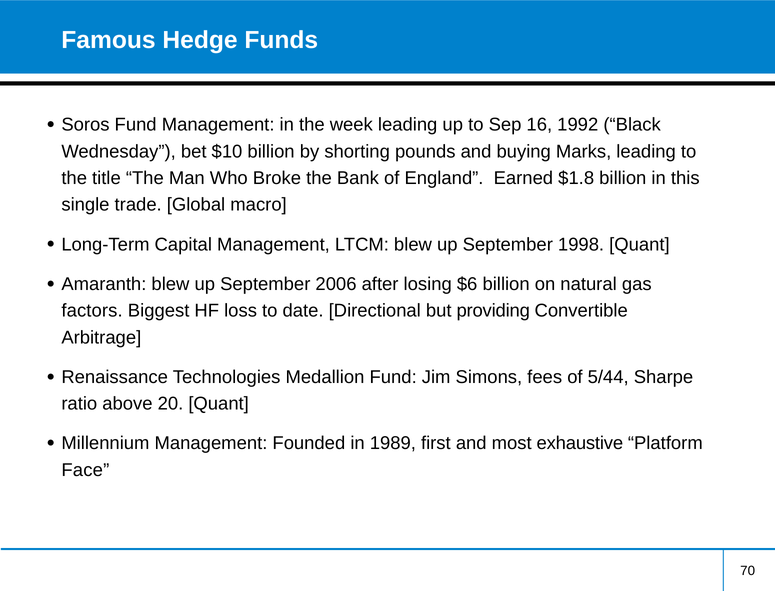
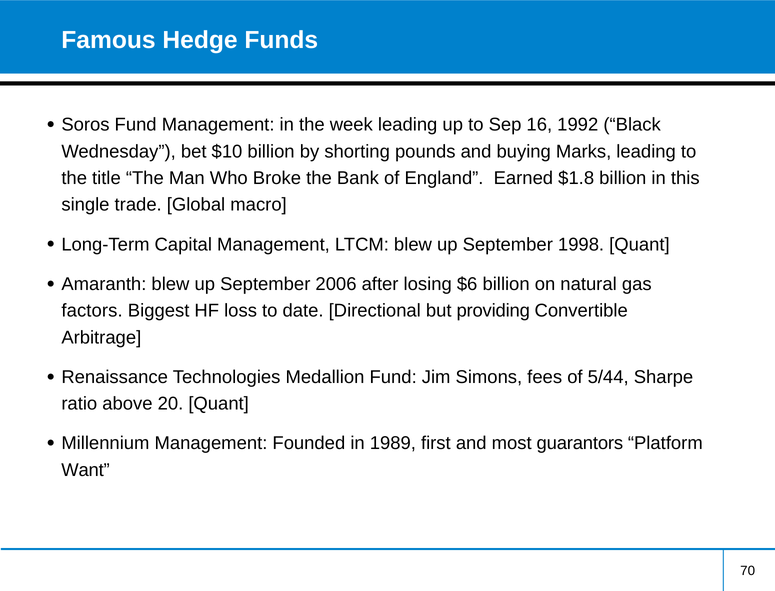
exhaustive: exhaustive -> guarantors (580, 443)
Face: Face -> Want (86, 470)
